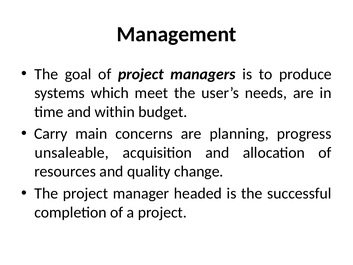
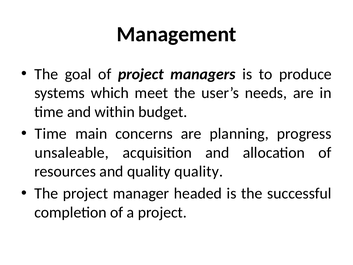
Carry: Carry -> Time (51, 134)
quality change: change -> quality (199, 171)
